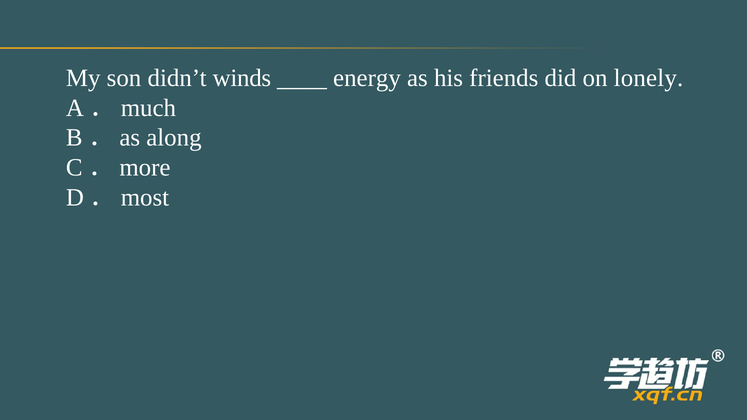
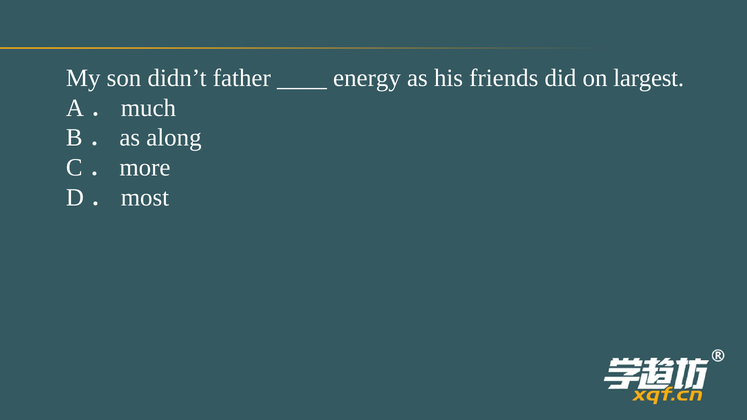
winds: winds -> father (242, 78)
lonely: lonely -> largest (649, 78)
